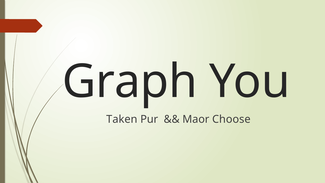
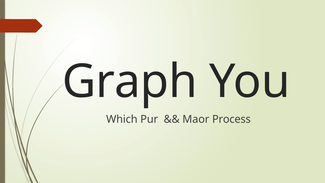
Taken: Taken -> Which (122, 119)
Choose: Choose -> Process (231, 119)
